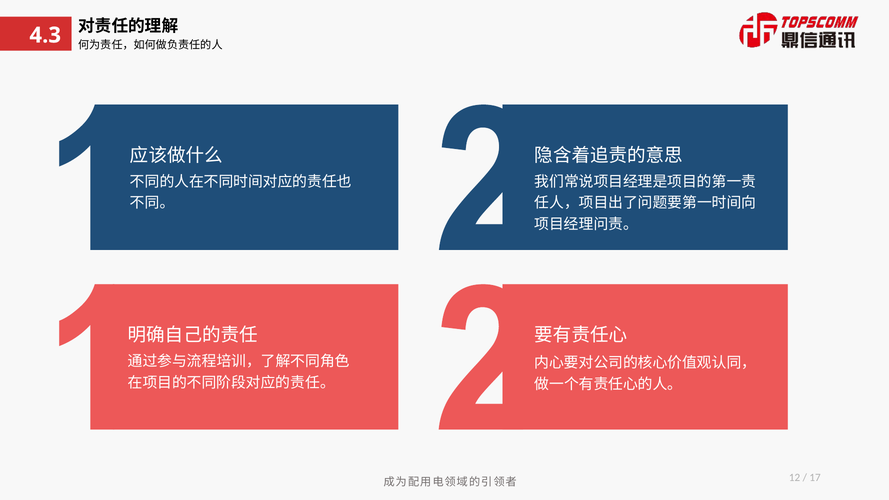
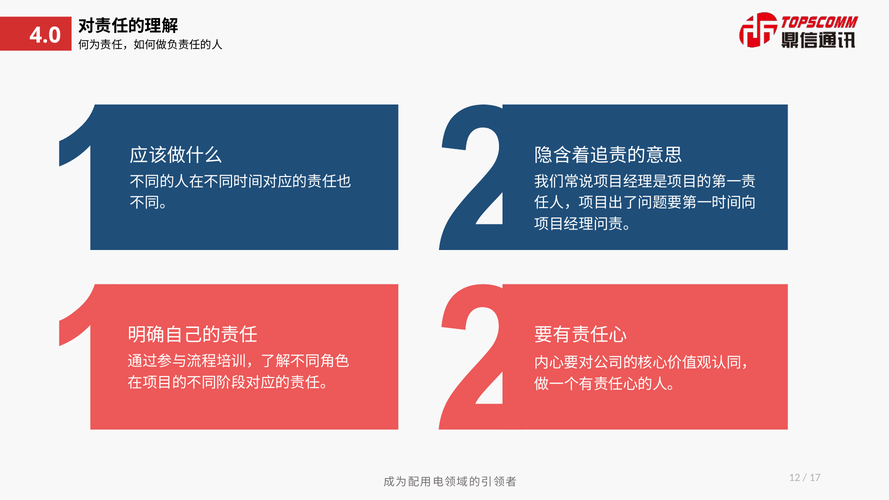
4.3: 4.3 -> 4.0 (45, 35)
